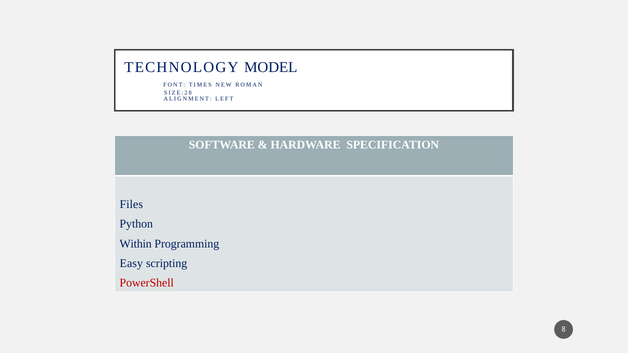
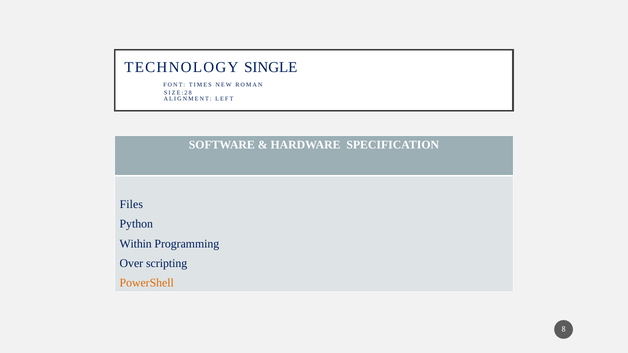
MODEL: MODEL -> SINGLE (271, 67)
Easy: Easy -> Over (131, 263)
PowerShell colour: red -> orange (147, 283)
